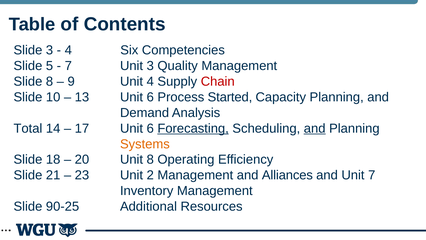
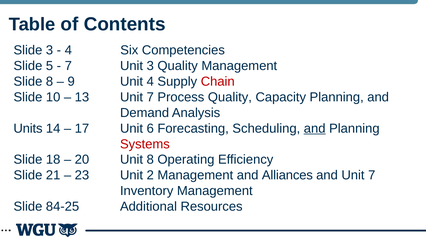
13 Unit 6: 6 -> 7 (150, 97)
Process Started: Started -> Quality (230, 97)
Total: Total -> Units (28, 128)
Forecasting underline: present -> none (193, 128)
Systems colour: orange -> red (145, 144)
90-25: 90-25 -> 84-25 (63, 206)
